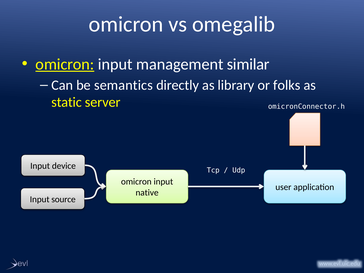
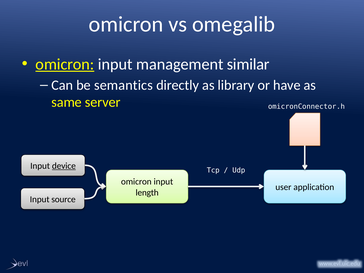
folks: folks -> have (287, 85)
static: static -> same (67, 102)
device underline: none -> present (64, 166)
native: native -> length (147, 193)
